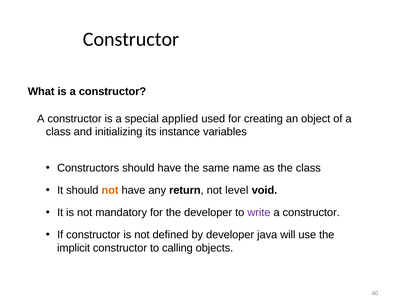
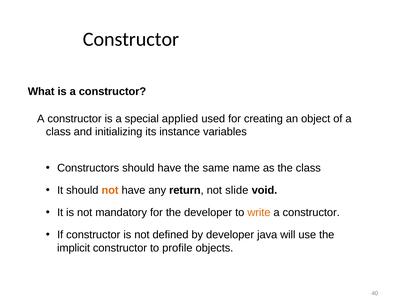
level: level -> slide (237, 191)
write colour: purple -> orange (259, 213)
calling: calling -> profile (177, 248)
